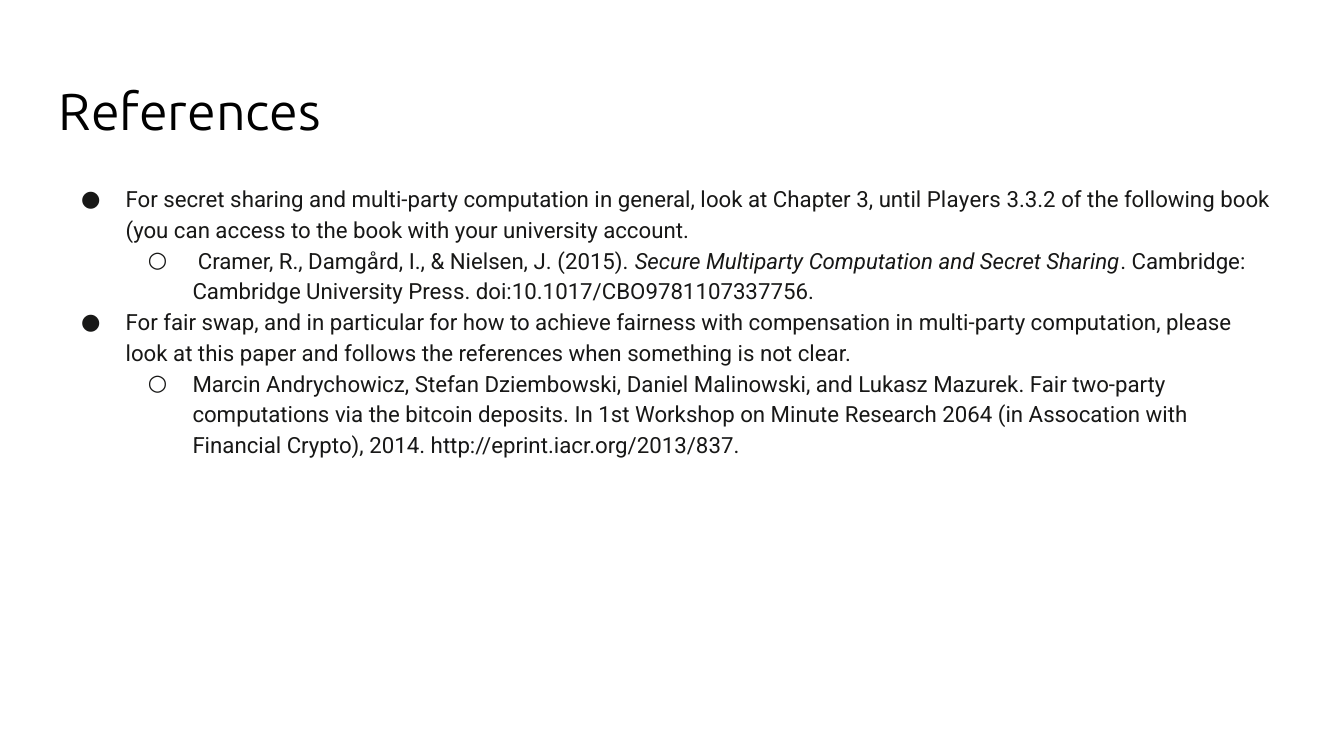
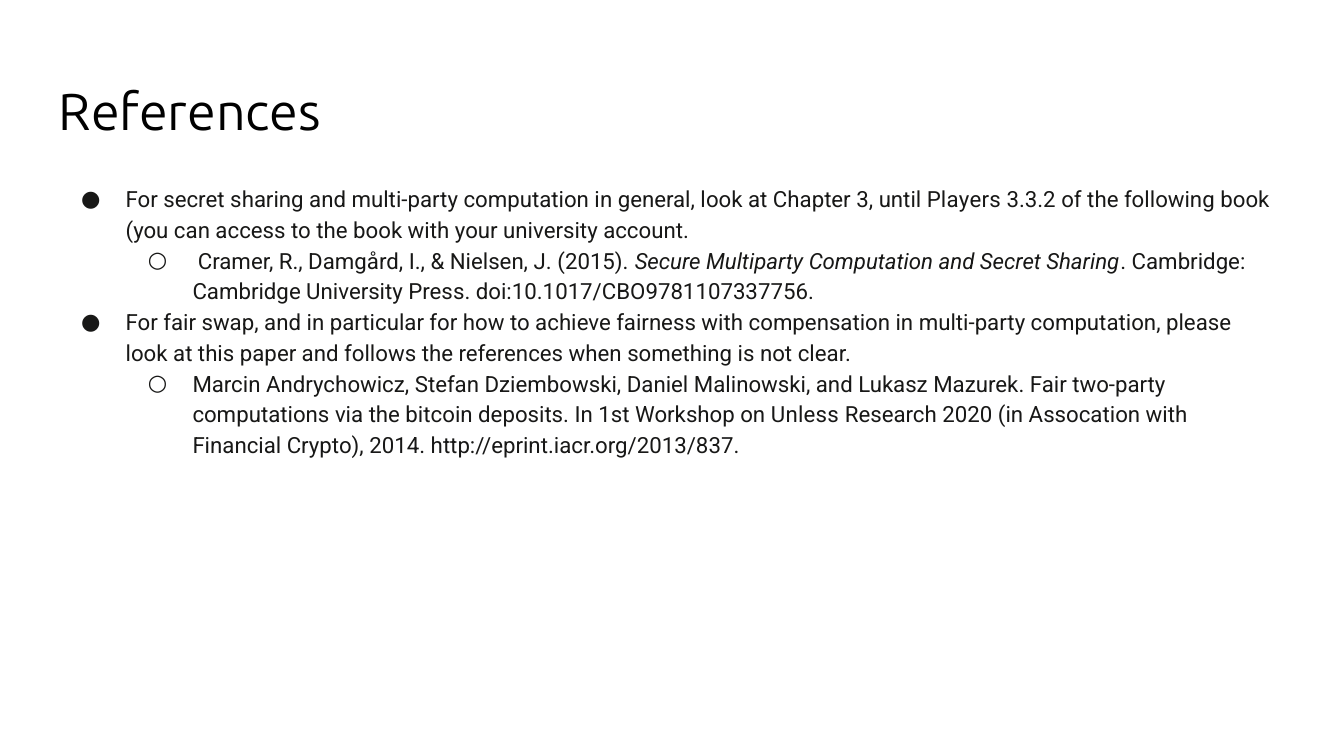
Minute: Minute -> Unless (805, 416)
2064: 2064 -> 2020 (967, 416)
